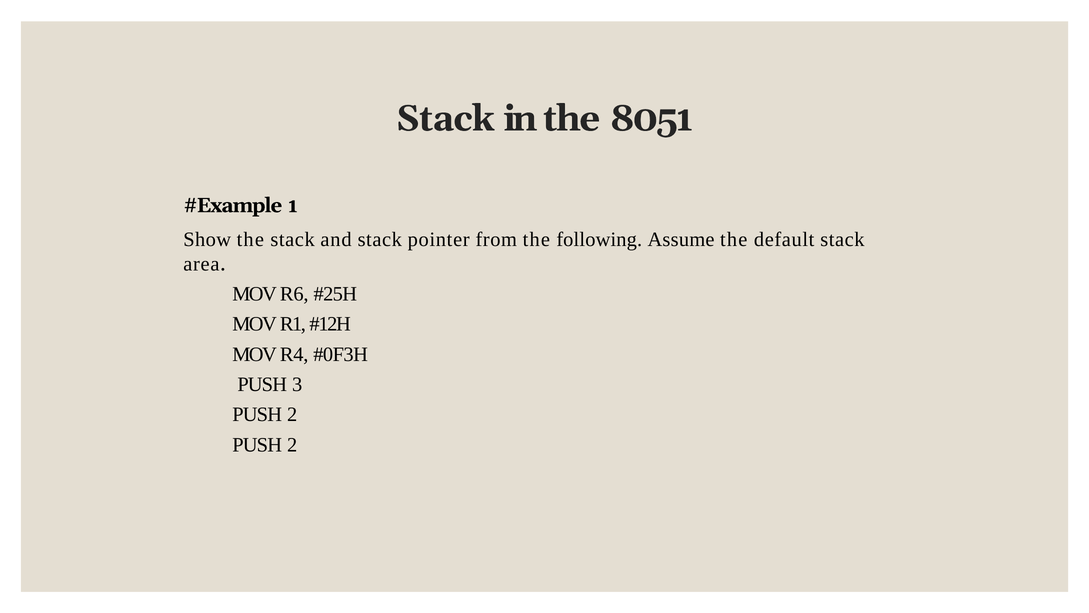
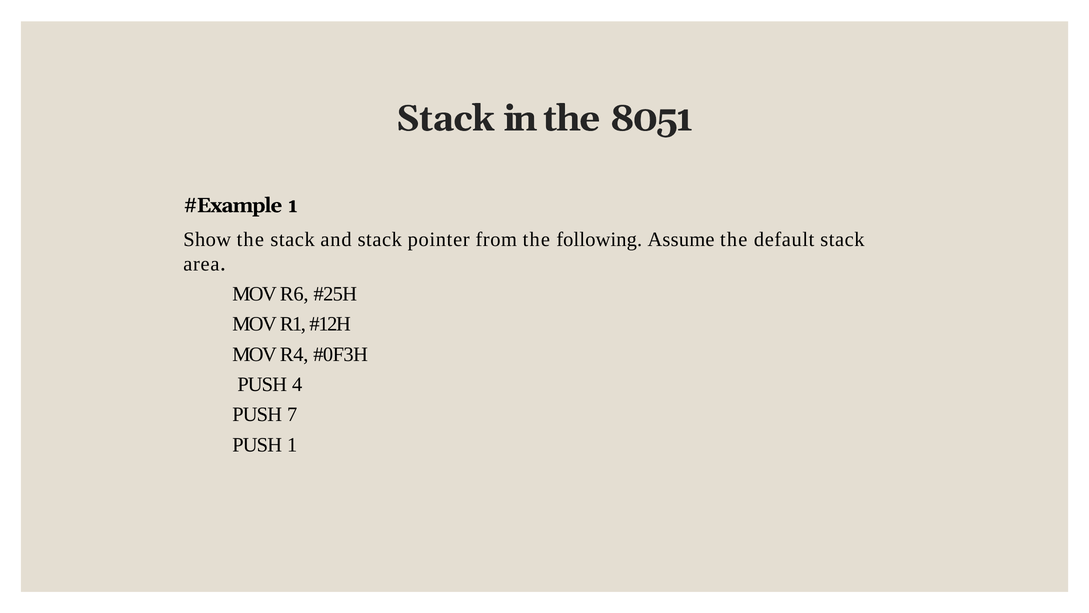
3: 3 -> 4 (297, 384)
2: 2 -> 7 (292, 414)
2: 2 -> 1 (292, 445)
